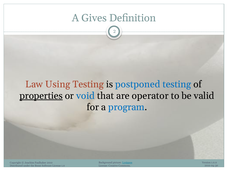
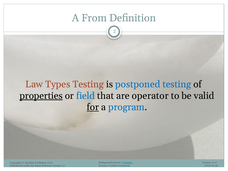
Gives: Gives -> From (94, 18)
Using: Using -> Types (58, 84)
void: void -> field (86, 96)
for underline: none -> present (93, 107)
